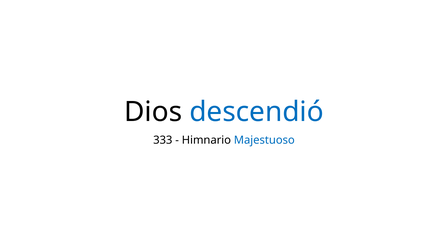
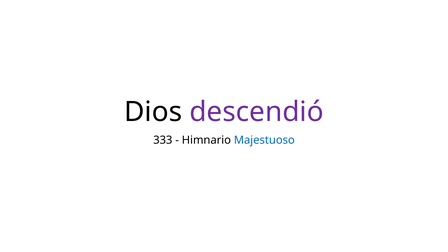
descendió colour: blue -> purple (257, 112)
